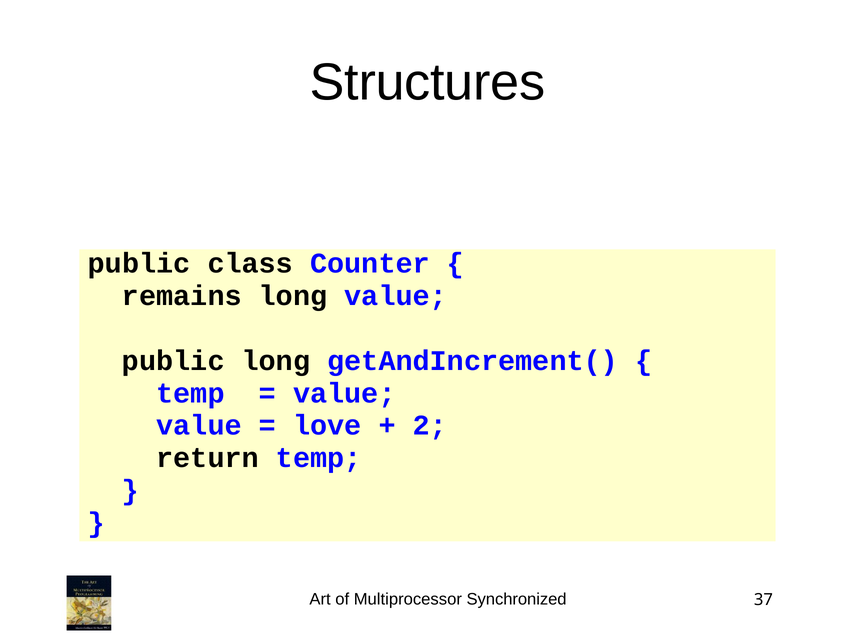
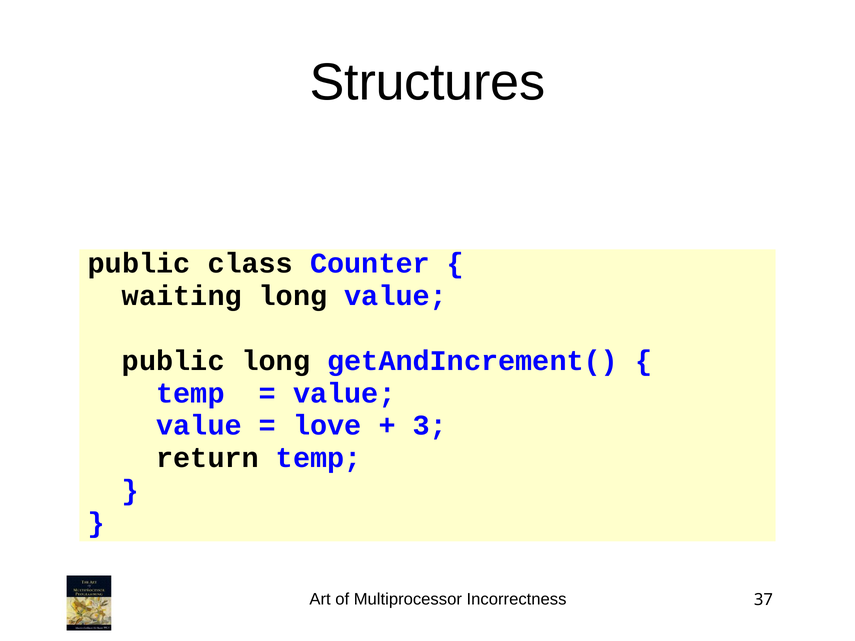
remains: remains -> waiting (182, 296)
2: 2 -> 3 (430, 426)
Synchronized: Synchronized -> Incorrectness (517, 599)
